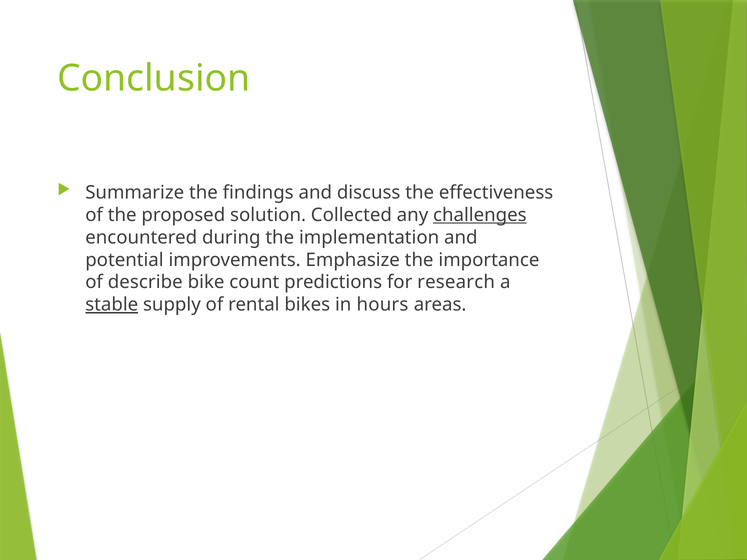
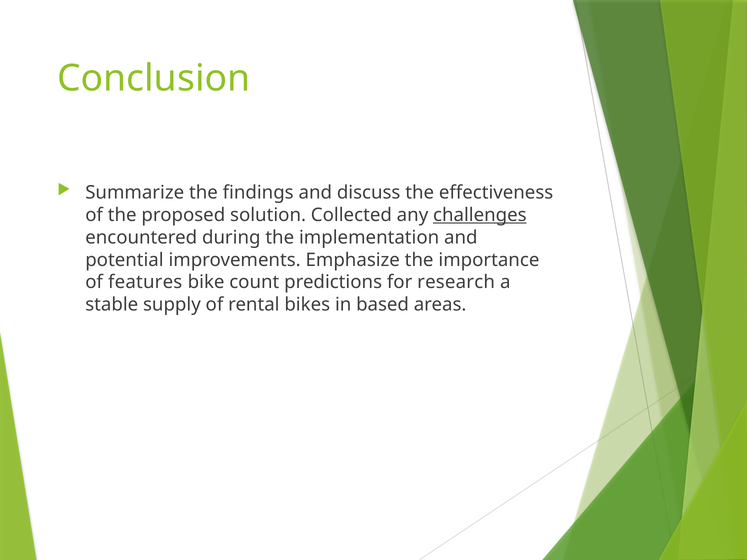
describe: describe -> features (145, 282)
stable underline: present -> none (112, 305)
hours: hours -> based (383, 305)
